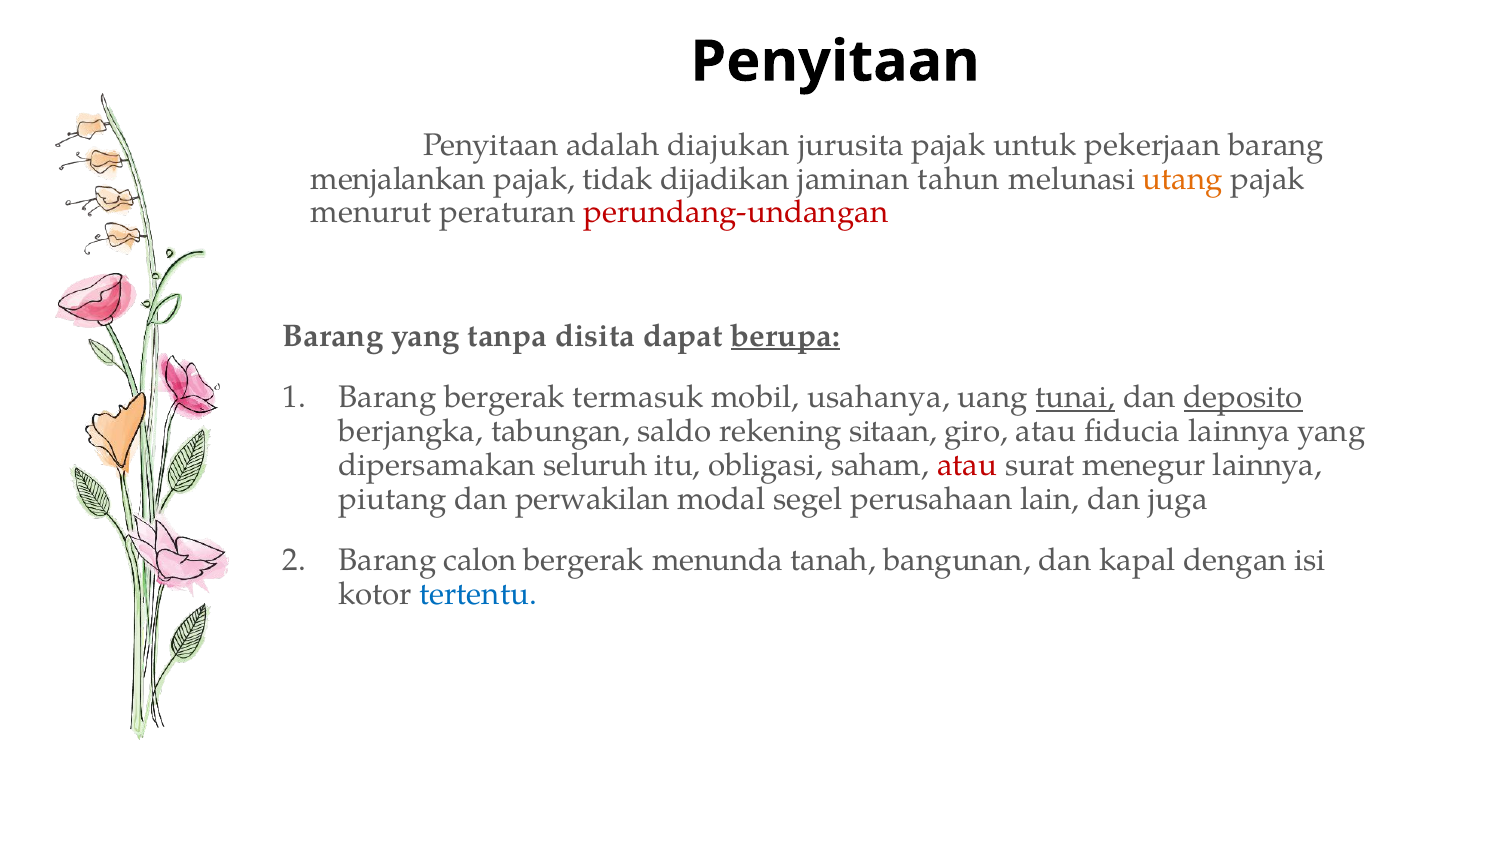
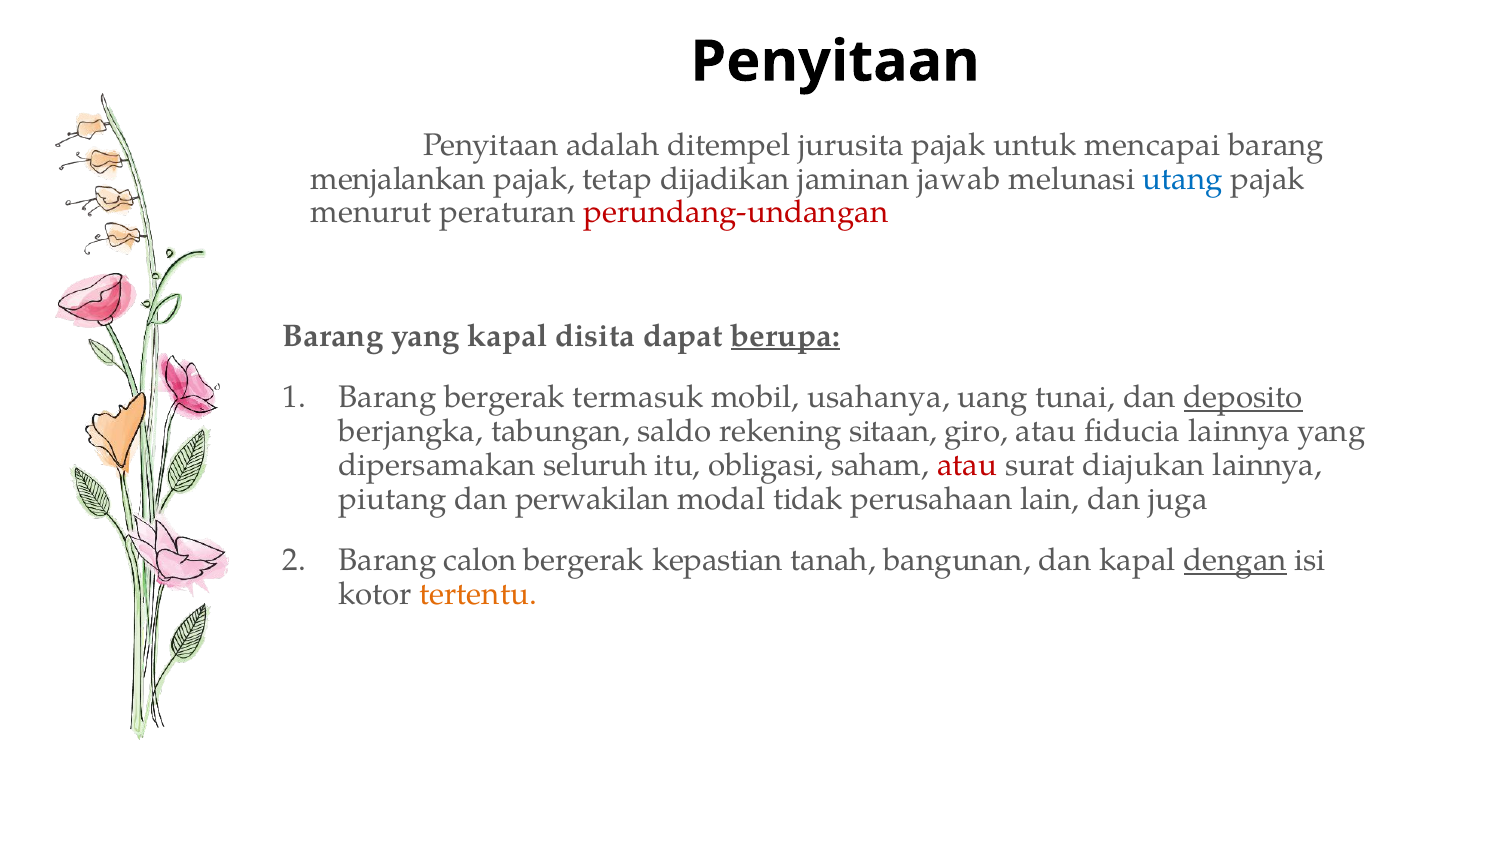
diajukan: diajukan -> ditempel (729, 145)
pekerjaan: pekerjaan -> mencapai (1152, 145)
tidak: tidak -> tetap (618, 179)
tahun: tahun -> jawab (959, 179)
utang colour: orange -> blue (1183, 179)
yang tanpa: tanpa -> kapal (508, 336)
tunai underline: present -> none (1076, 398)
menegur: menegur -> diajukan (1144, 465)
segel: segel -> tidak (808, 499)
menunda: menunda -> kepastian (717, 561)
dengan underline: none -> present (1235, 561)
tertentu colour: blue -> orange (478, 595)
